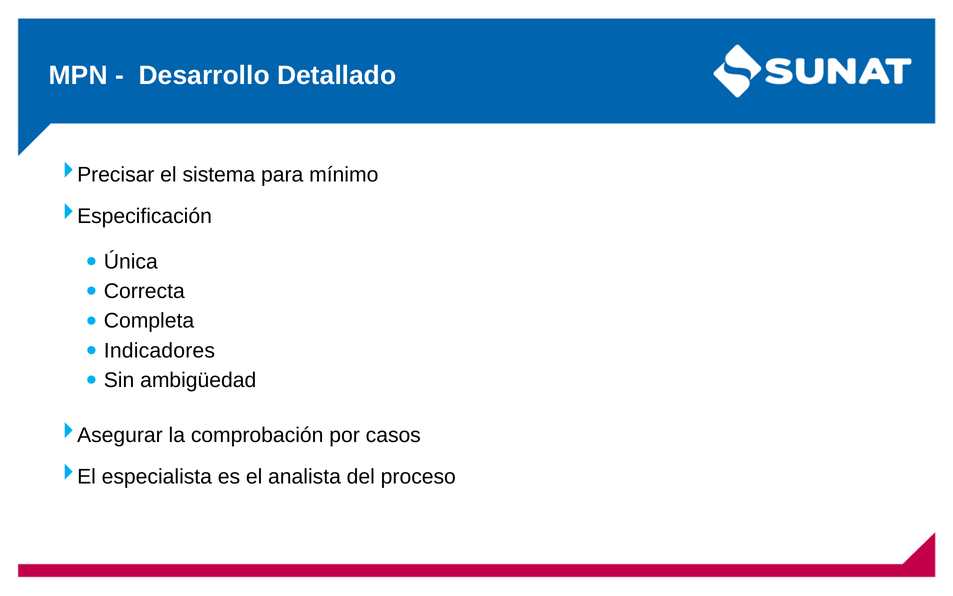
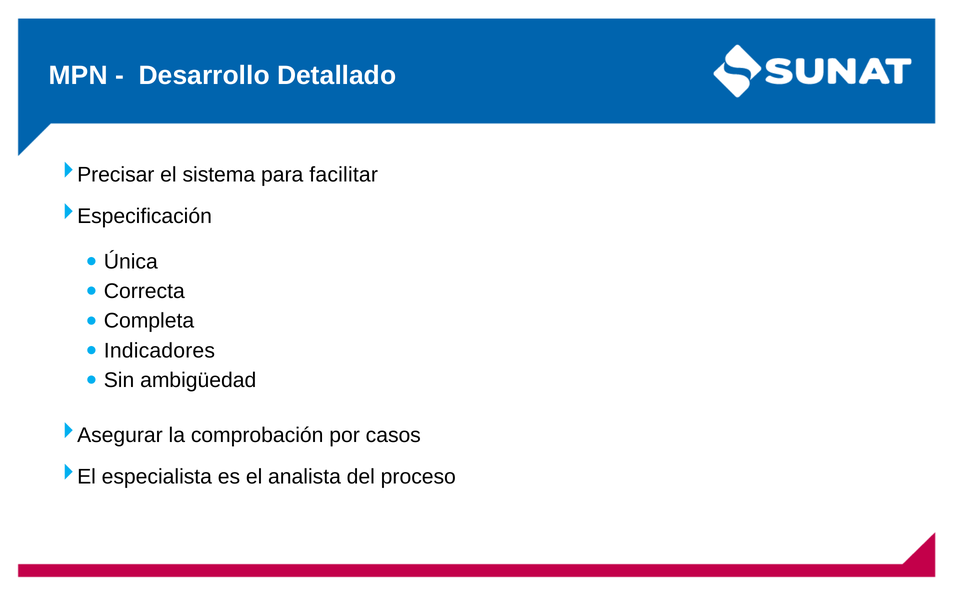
mínimo: mínimo -> facilitar (344, 175)
